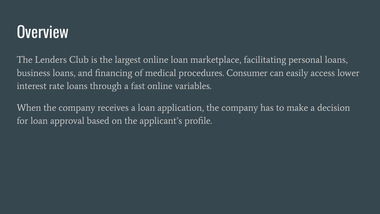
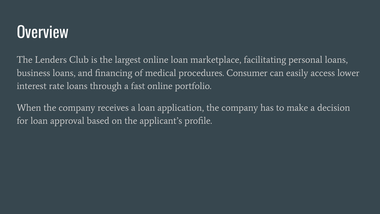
variables: variables -> portfolio (193, 86)
